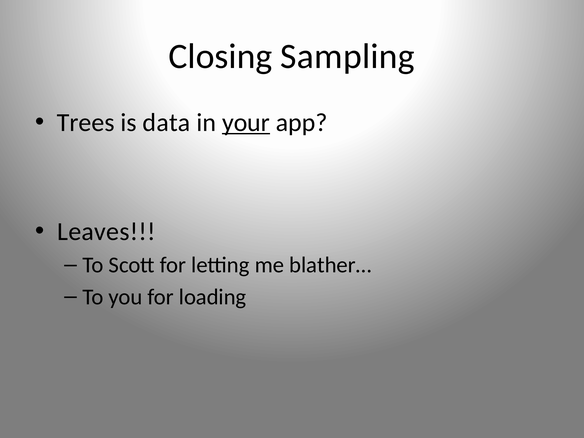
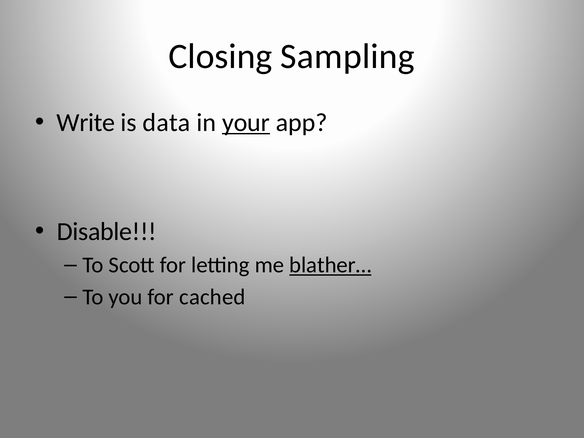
Trees: Trees -> Write (86, 123)
Leaves: Leaves -> Disable (107, 232)
blather… underline: none -> present (330, 265)
loading: loading -> cached (212, 297)
